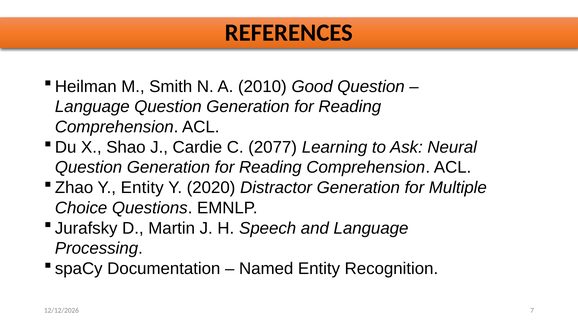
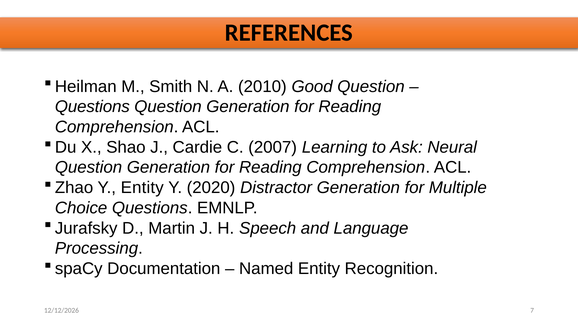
Language: Language -> Questions (92, 107)
2077: 2077 -> 2007 (273, 147)
